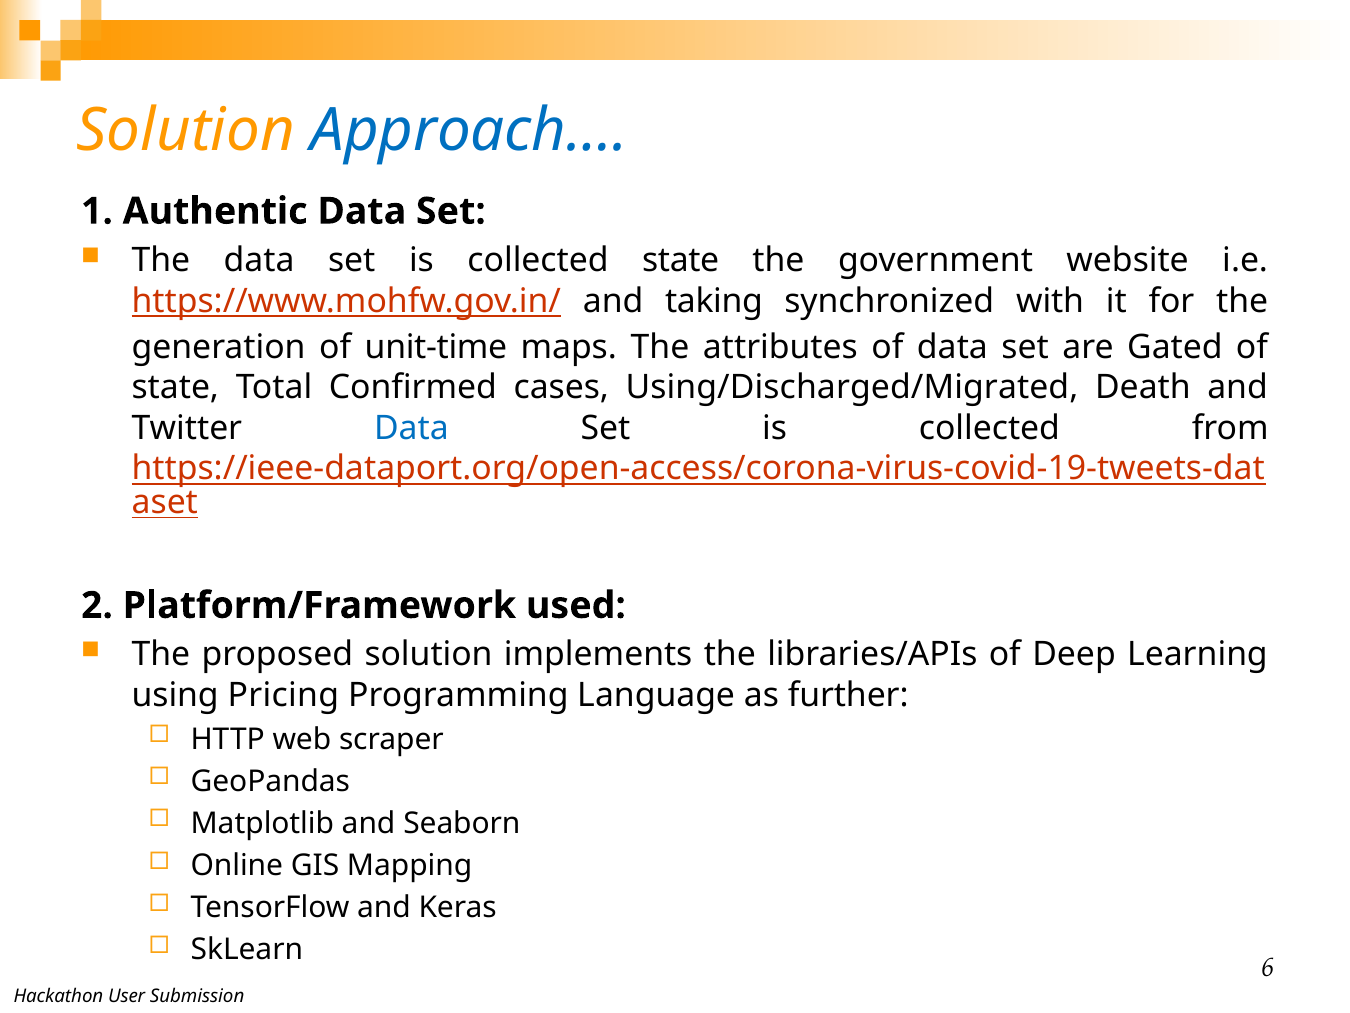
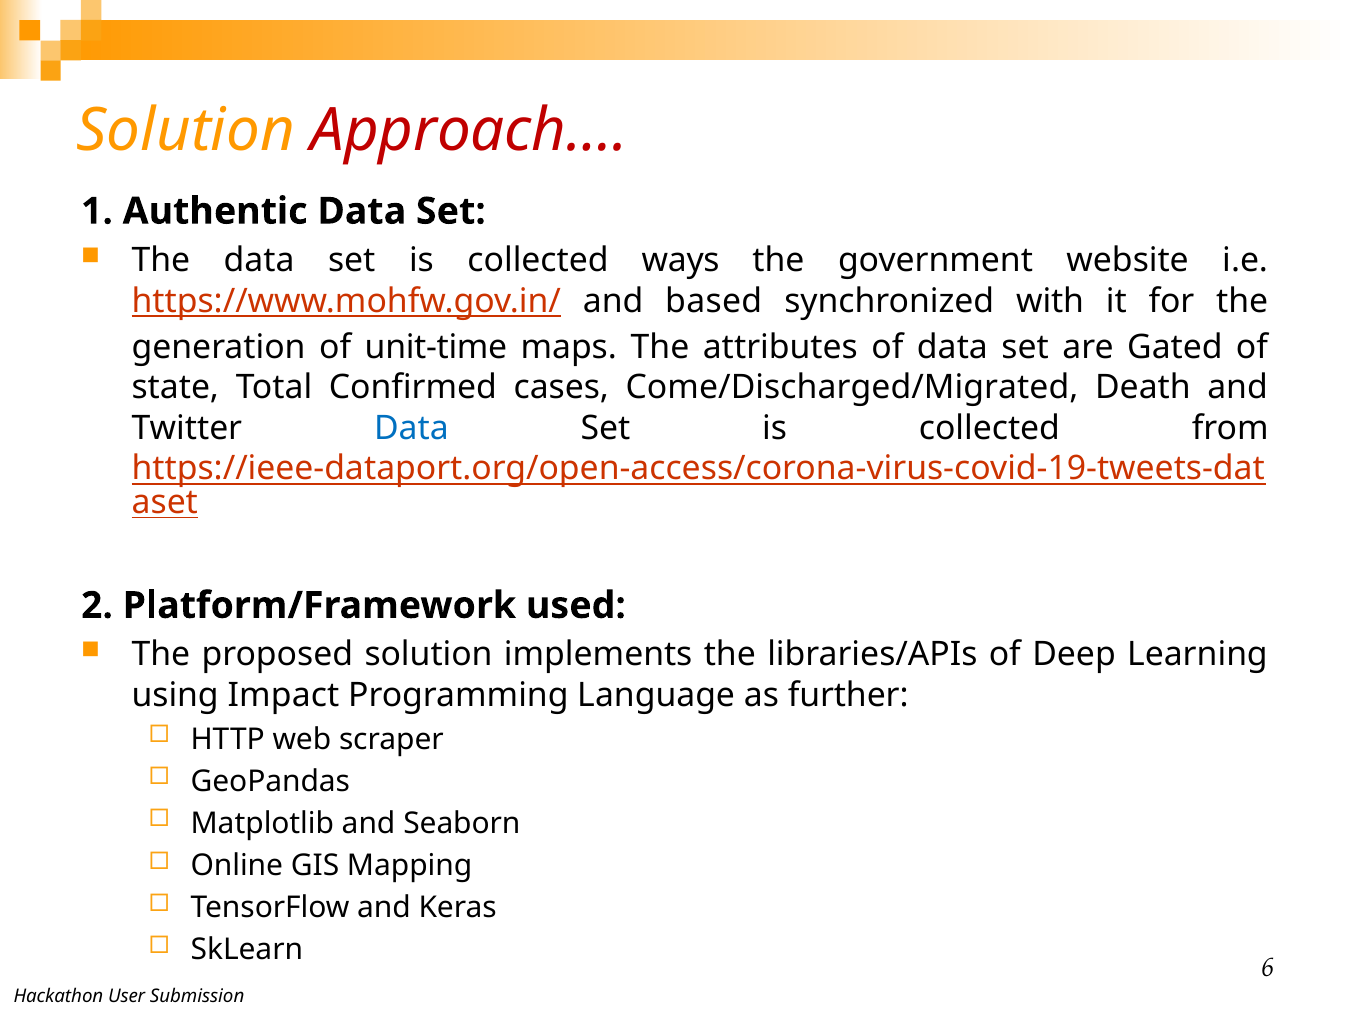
Approach… colour: blue -> red (469, 131)
collected state: state -> ways (681, 260)
taking: taking -> based (714, 301)
Using/Discharged/Migrated: Using/Discharged/Migrated -> Come/Discharged/Migrated (852, 387)
Pricing: Pricing -> Impact (283, 695)
